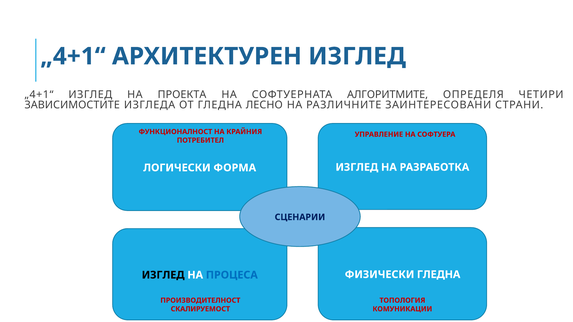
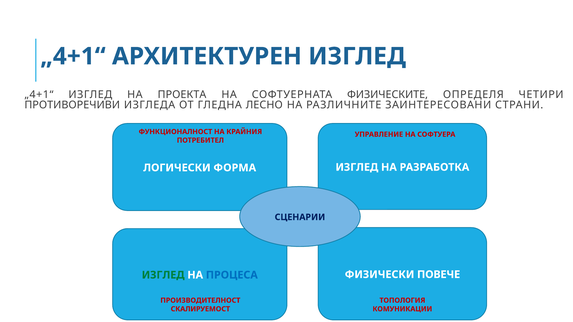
АЛГОРИТМИТЕ: АЛГОРИТМИТЕ -> ФИЗИЧЕСКИТЕ (388, 95)
ЗАВИСИМОСТИТЕ: ЗАВИСИМОСТИТЕ -> ПРОТИВОРЕЧИВИ (72, 105)
ИЗГЛЕД colour: black -> green (163, 275)
ФИЗИЧЕСКИ ГЛЕДНА: ГЛЕДНА -> ПОВЕЧЕ (439, 275)
